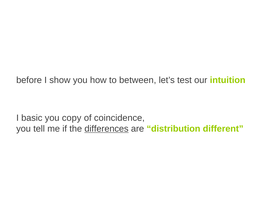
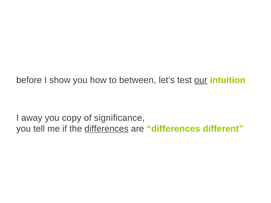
our underline: none -> present (201, 80)
basic: basic -> away (32, 118)
coincidence: coincidence -> significance (119, 118)
are distribution: distribution -> differences (173, 129)
